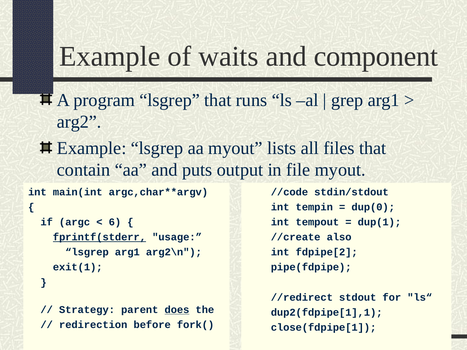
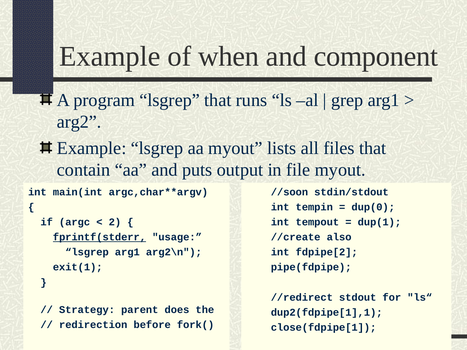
waits: waits -> when (229, 57)
//code: //code -> //soon (289, 192)
6: 6 -> 2 (115, 222)
does underline: present -> none (177, 310)
